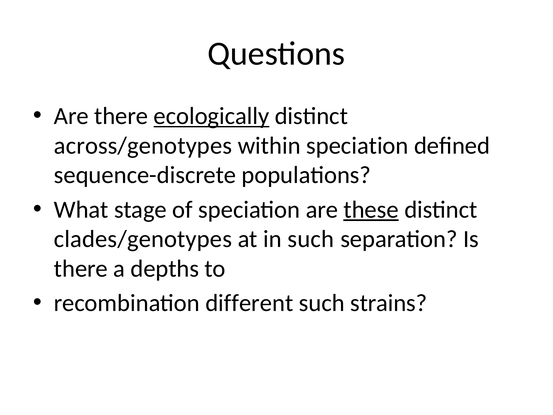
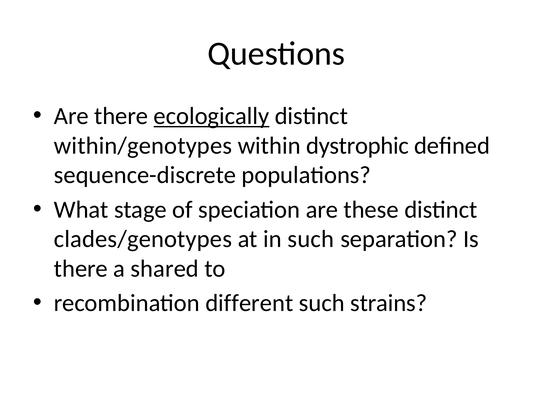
across/genotypes: across/genotypes -> within/genotypes (143, 146)
within speciation: speciation -> dystrophic (357, 146)
these underline: present -> none (371, 209)
depths: depths -> shared (165, 268)
